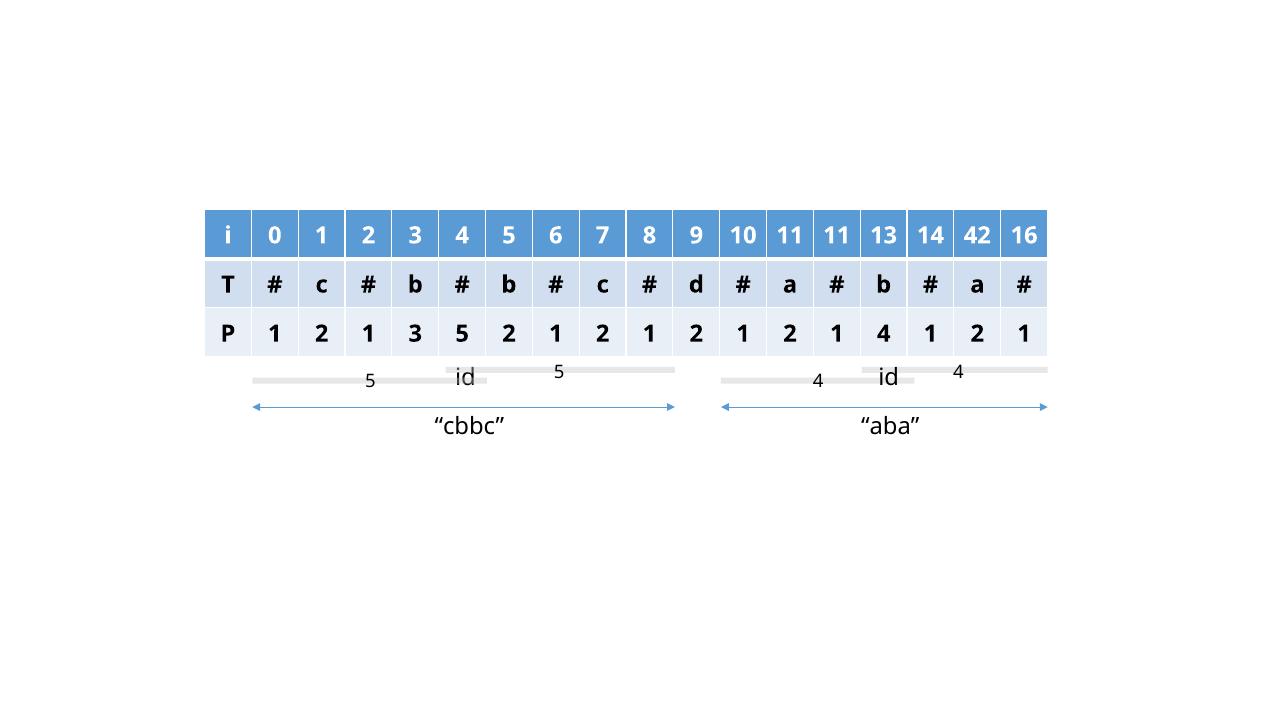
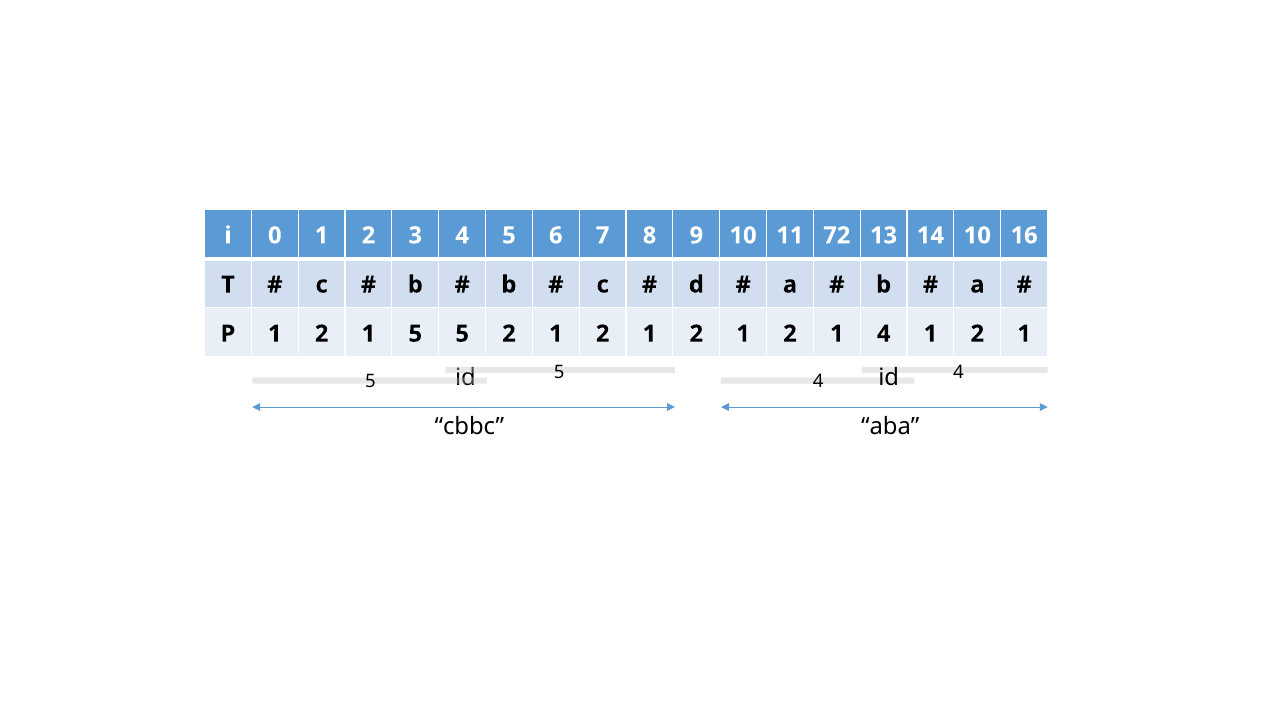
11 11: 11 -> 72 (837, 236)
14 42: 42 -> 10 (977, 236)
1 3: 3 -> 5 (415, 334)
